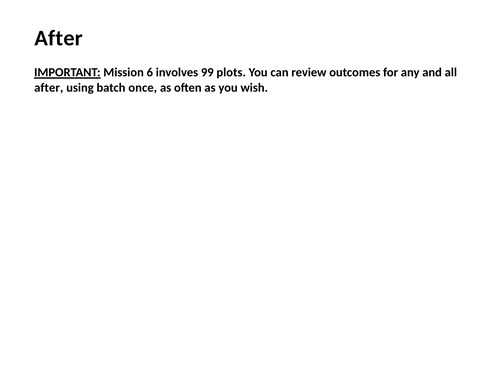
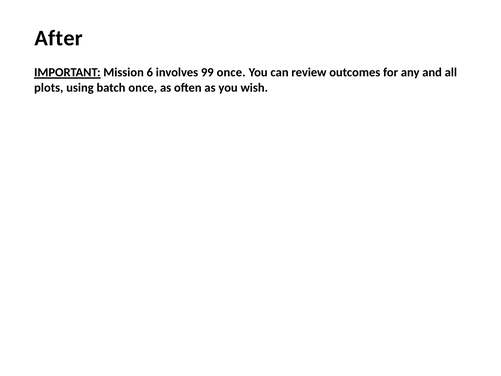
99 plots: plots -> once (231, 72)
after: after -> plots (49, 88)
